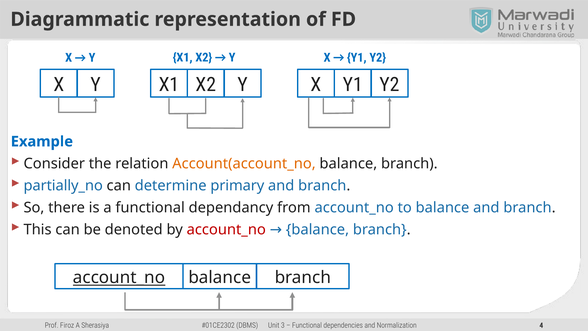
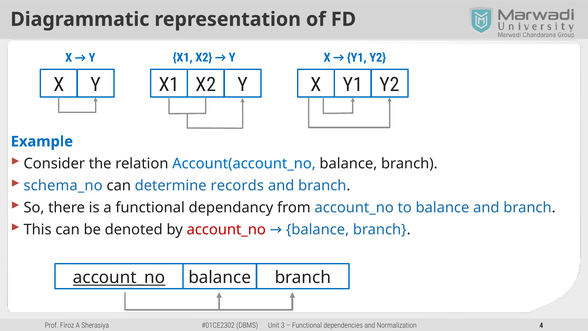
Account(account_no colour: orange -> blue (244, 163)
partially_no: partially_no -> schema_no (63, 185)
primary: primary -> records (237, 185)
